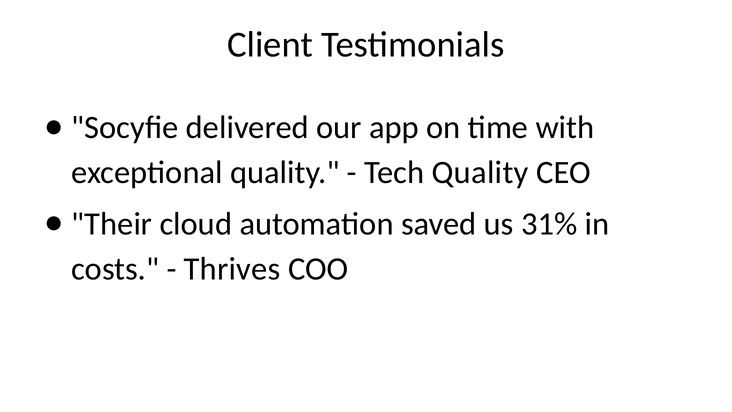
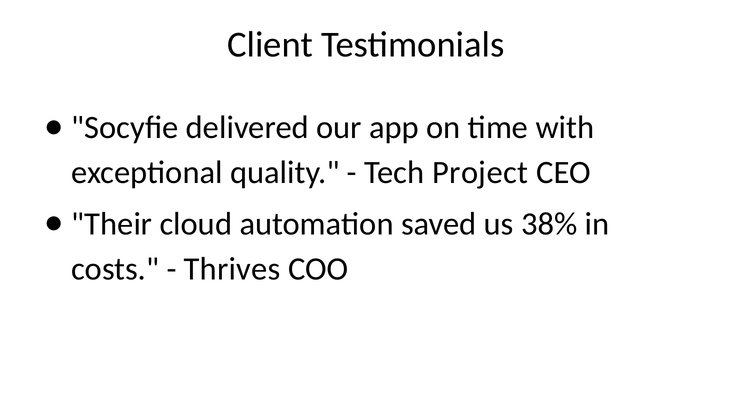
Tech Quality: Quality -> Project (480, 172)
31%: 31% -> 38% (549, 224)
